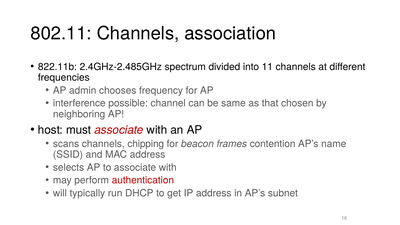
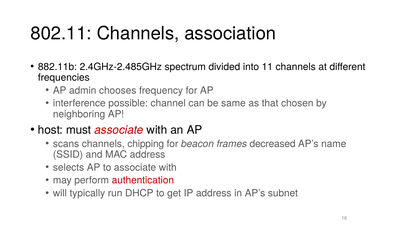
822.11b: 822.11b -> 882.11b (57, 67)
contention: contention -> decreased (273, 144)
